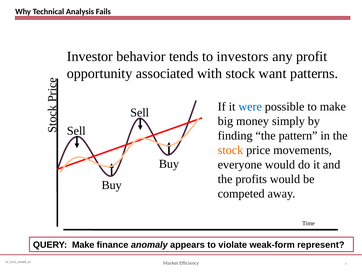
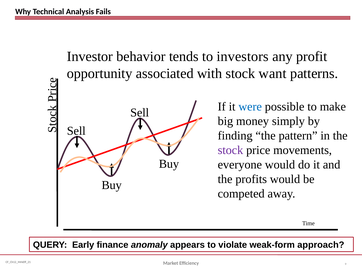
stock colour: orange -> purple (230, 150)
QUERY Make: Make -> Early (83, 245)
represent: represent -> approach (321, 245)
